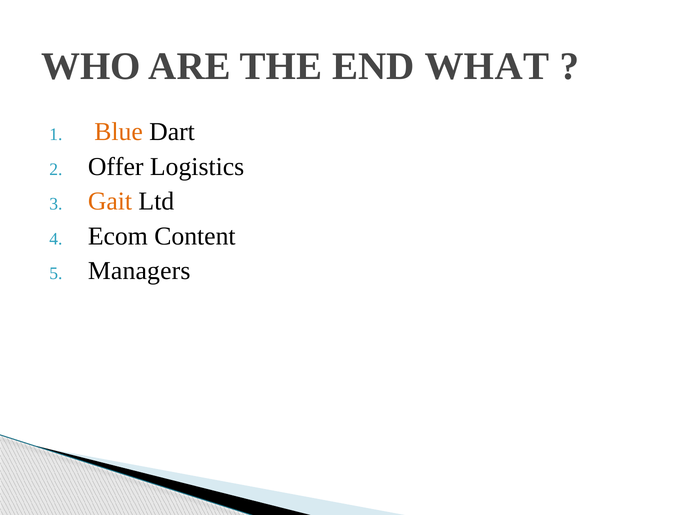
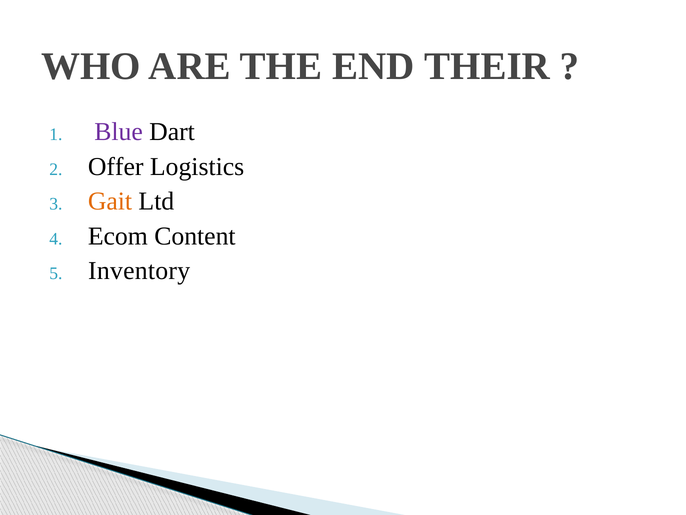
WHAT: WHAT -> THEIR (487, 66)
Blue colour: orange -> purple (119, 132)
Managers: Managers -> Inventory (139, 271)
